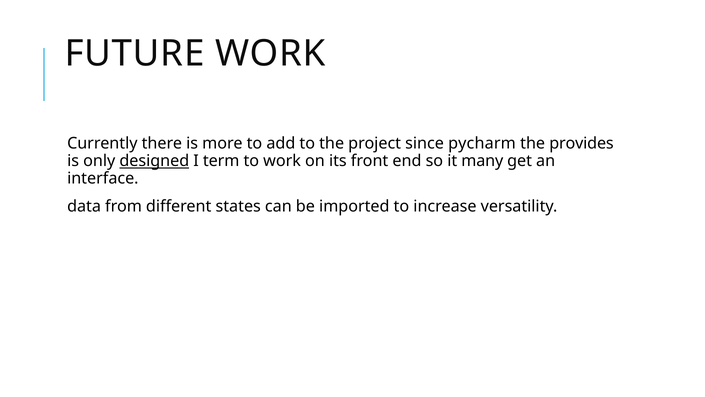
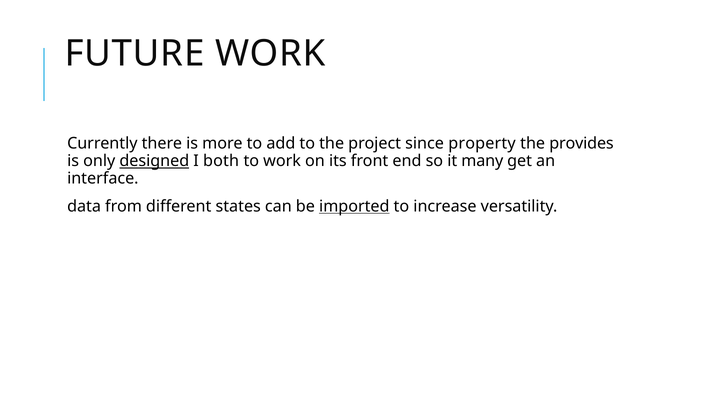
pycharm: pycharm -> property (482, 143)
term: term -> both (221, 161)
imported underline: none -> present (354, 206)
